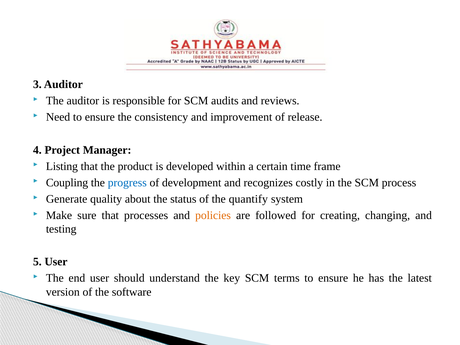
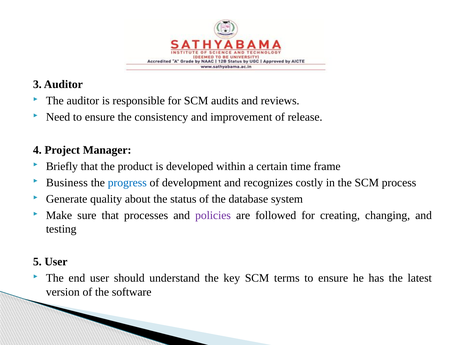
Listing: Listing -> Briefly (62, 166)
Coupling: Coupling -> Business (67, 183)
quantify: quantify -> database (248, 199)
policies colour: orange -> purple (213, 215)
